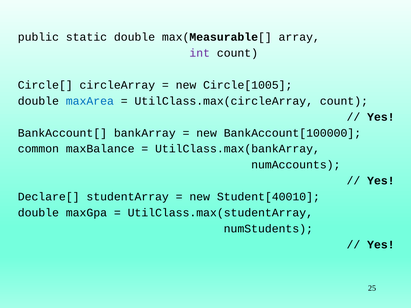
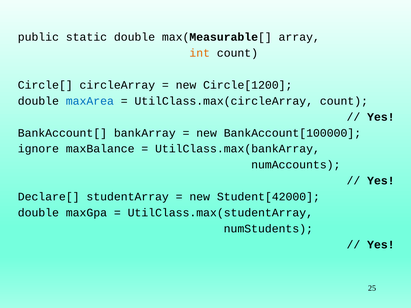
int colour: purple -> orange (200, 53)
Circle[1005: Circle[1005 -> Circle[1200 (248, 85)
common: common -> ignore (38, 149)
Student[40010: Student[40010 -> Student[42000 (268, 197)
